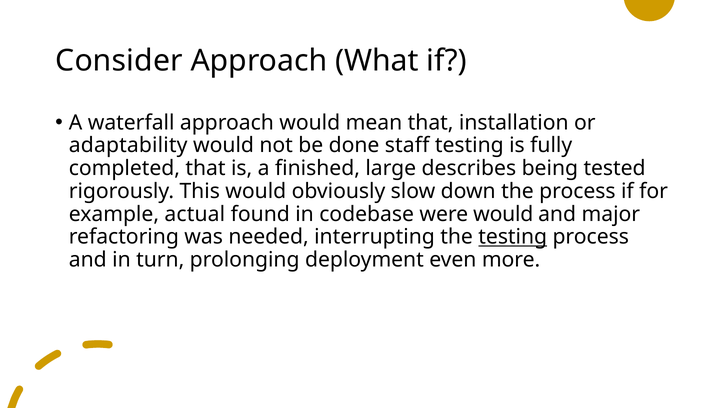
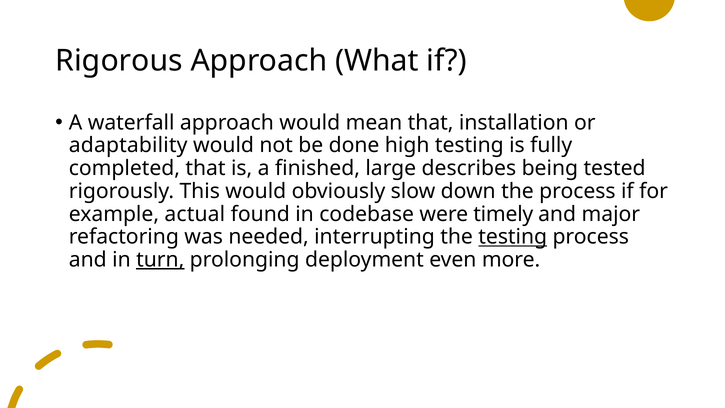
Consider: Consider -> Rigorous (119, 61)
staff: staff -> high (407, 145)
were would: would -> timely (503, 214)
turn underline: none -> present (160, 260)
